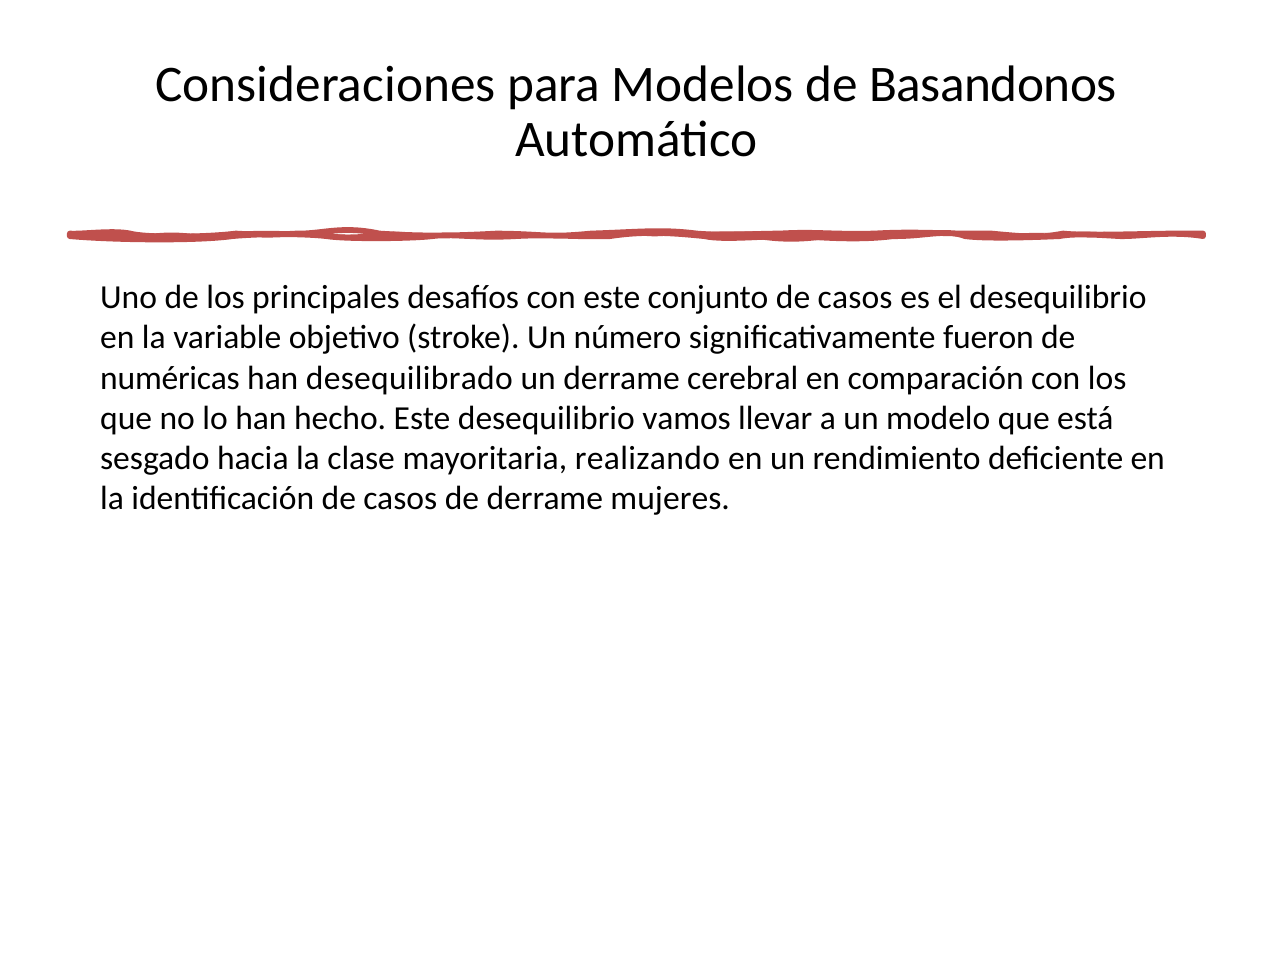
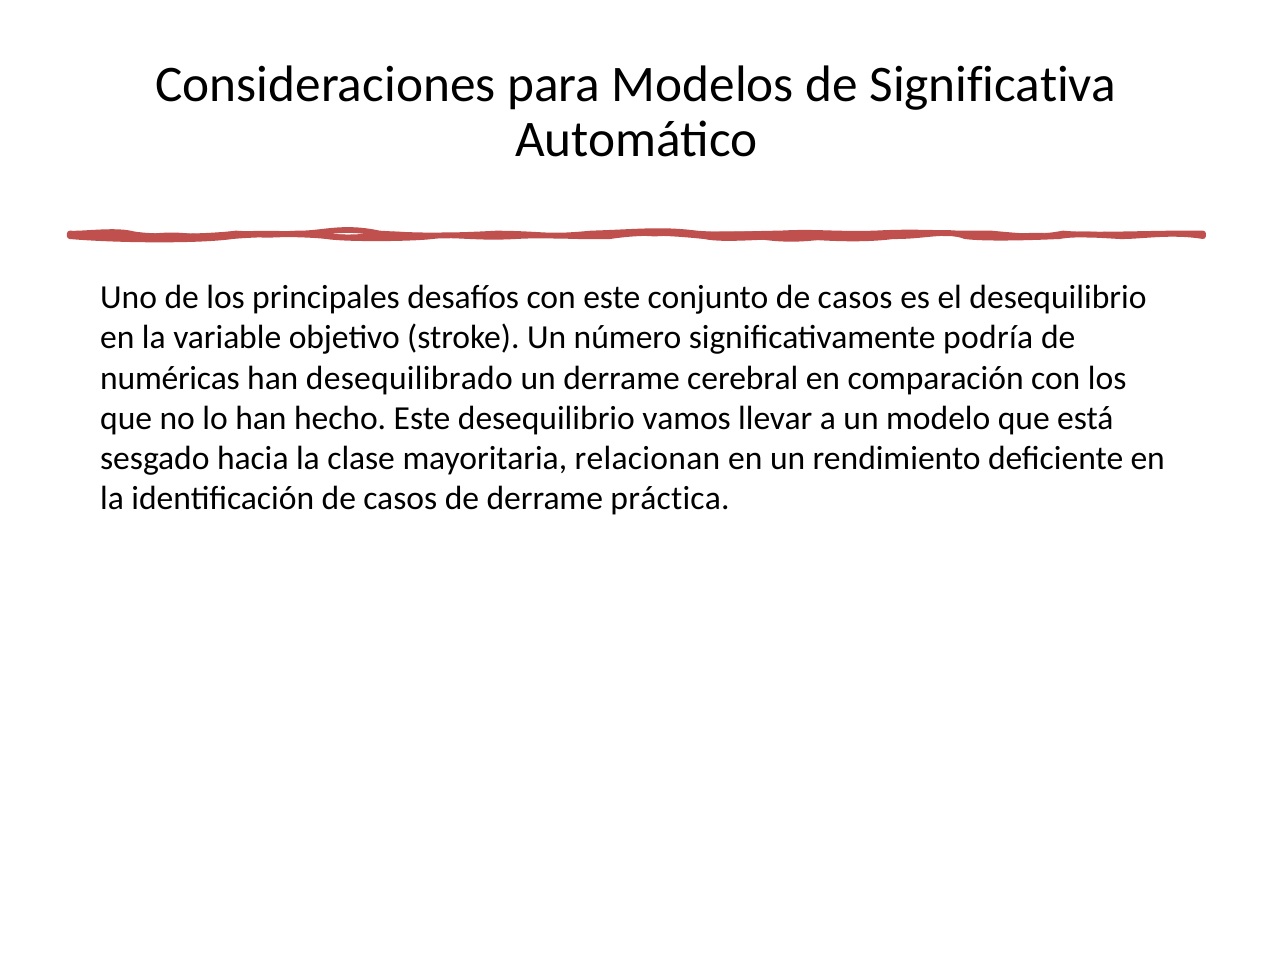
Basandonos: Basandonos -> Significativa (993, 85)
fueron: fueron -> podría (988, 338)
realizando: realizando -> relacionan (647, 458)
mujeres: mujeres -> práctica (670, 499)
